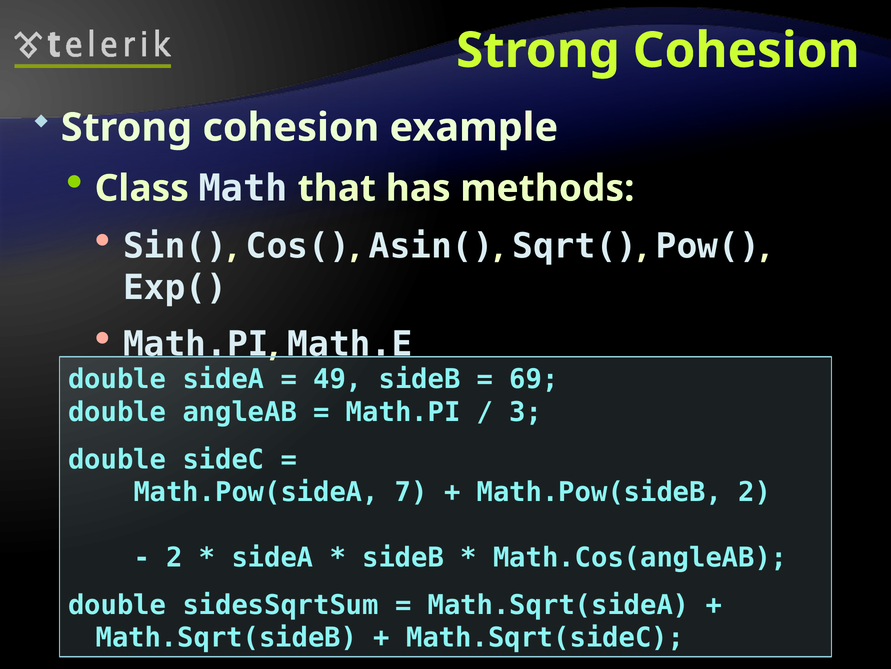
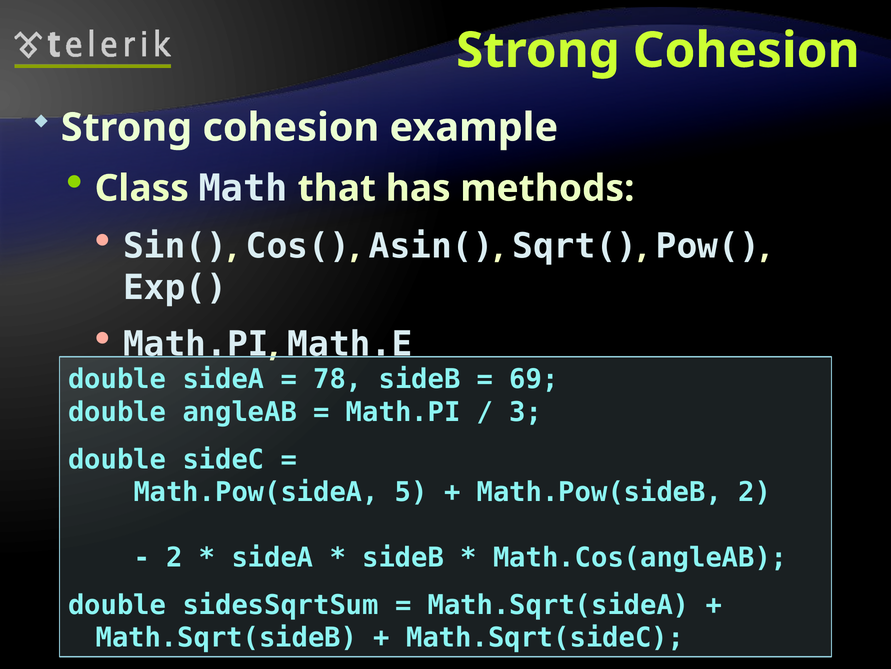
49: 49 -> 78 (338, 379)
7: 7 -> 5 (411, 492)
